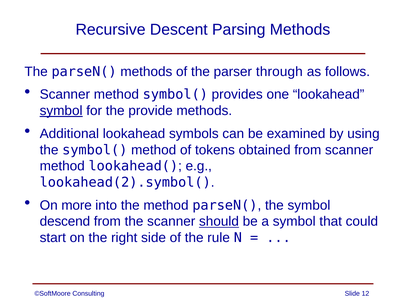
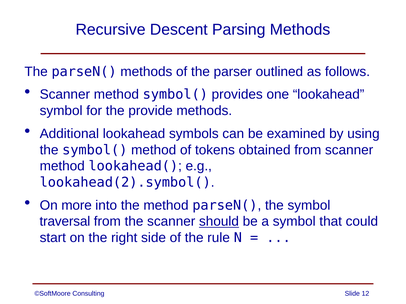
through: through -> outlined (279, 72)
symbol underline: present -> none (61, 111)
descend: descend -> traversal (65, 222)
